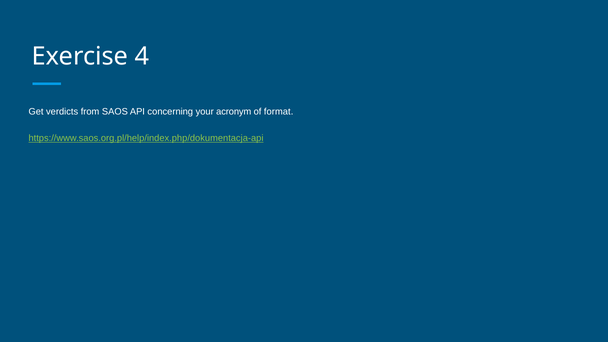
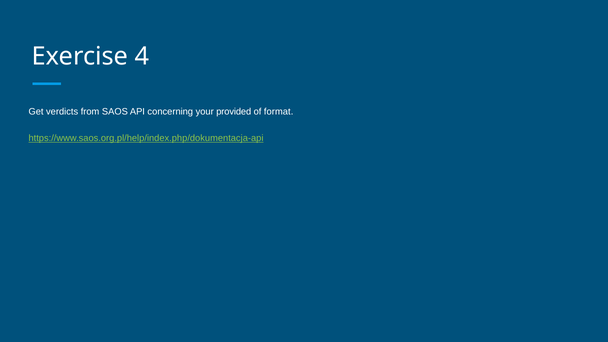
acronym: acronym -> provided (234, 112)
